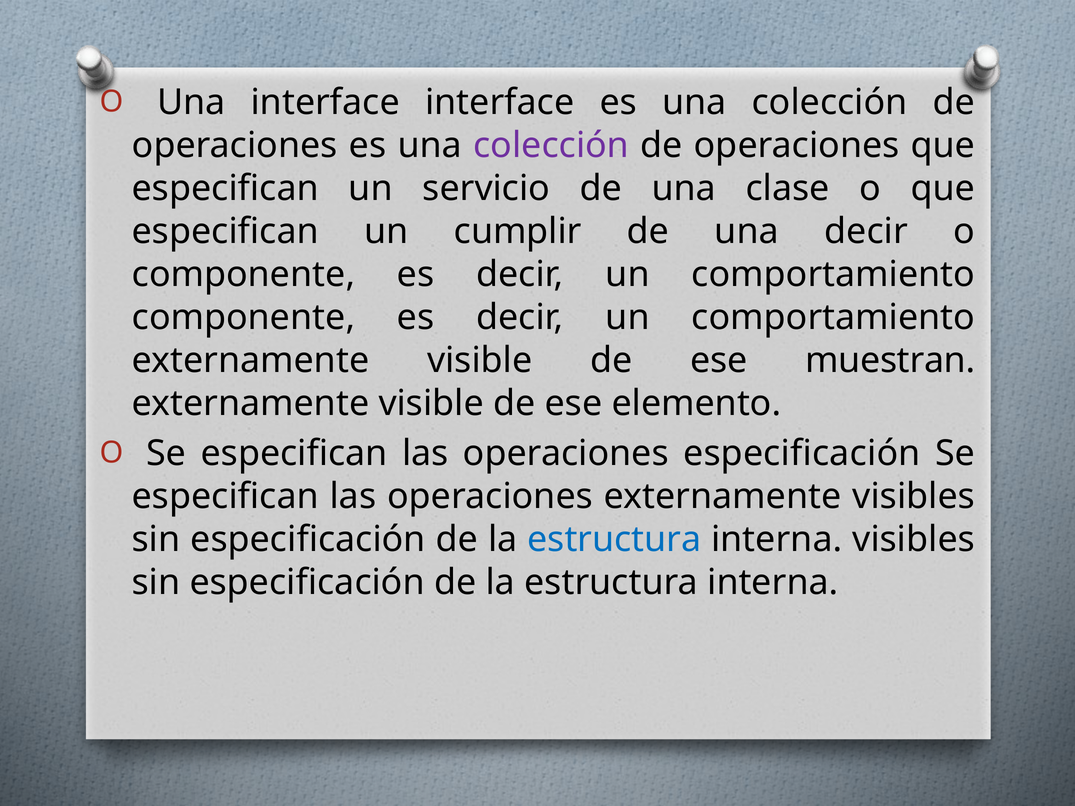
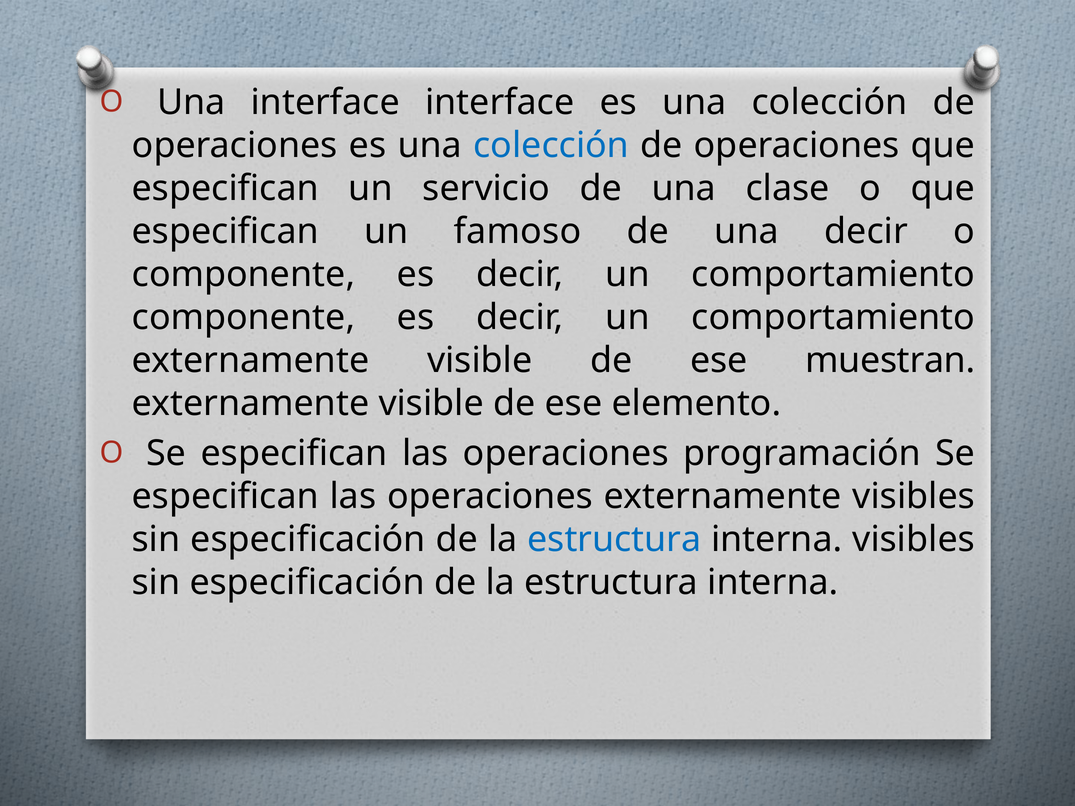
colección colour: purple -> blue (551, 145)
cumplir: cumplir -> famoso (518, 231)
operaciones especificación: especificación -> programación (802, 454)
